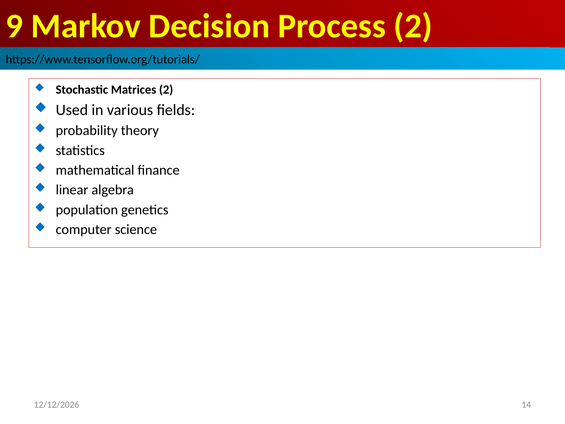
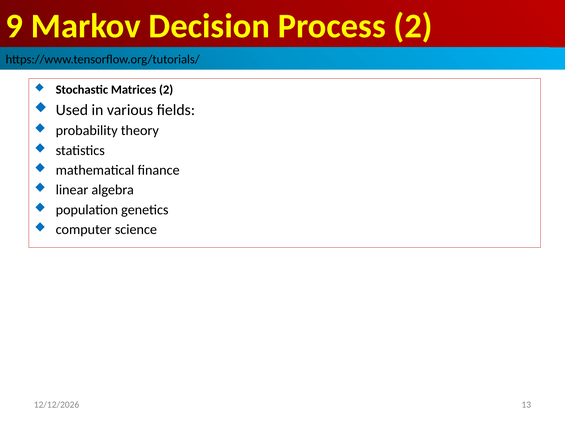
14: 14 -> 13 (526, 405)
